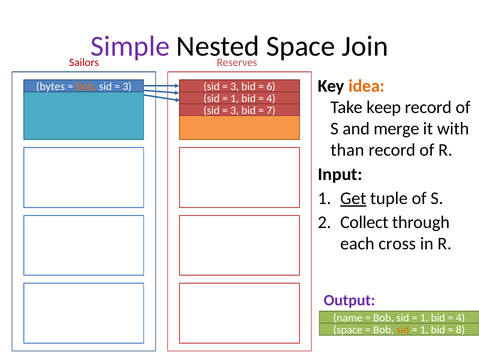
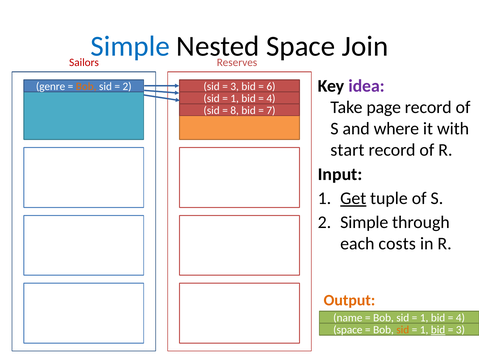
Simple colour: purple -> blue (130, 46)
idea colour: orange -> purple (367, 86)
bytes: bytes -> genre (51, 87)
3: 3 -> 2 (127, 87)
keep: keep -> page (384, 108)
3: 3 -> 8 (235, 111)
merge: merge -> where (396, 129)
than: than -> start (347, 150)
Collect: Collect -> Simple (364, 223)
cross: cross -> costs (397, 244)
Output colour: purple -> orange (349, 300)
bid underline: none -> present (438, 330)
8: 8 -> 3 (460, 330)
